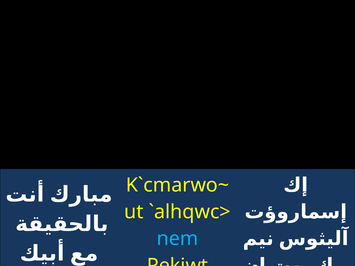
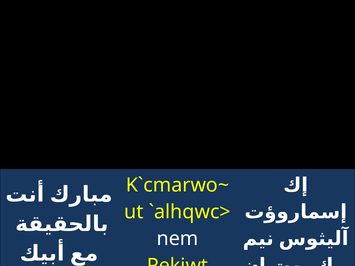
nem colour: light blue -> white (178, 239)
